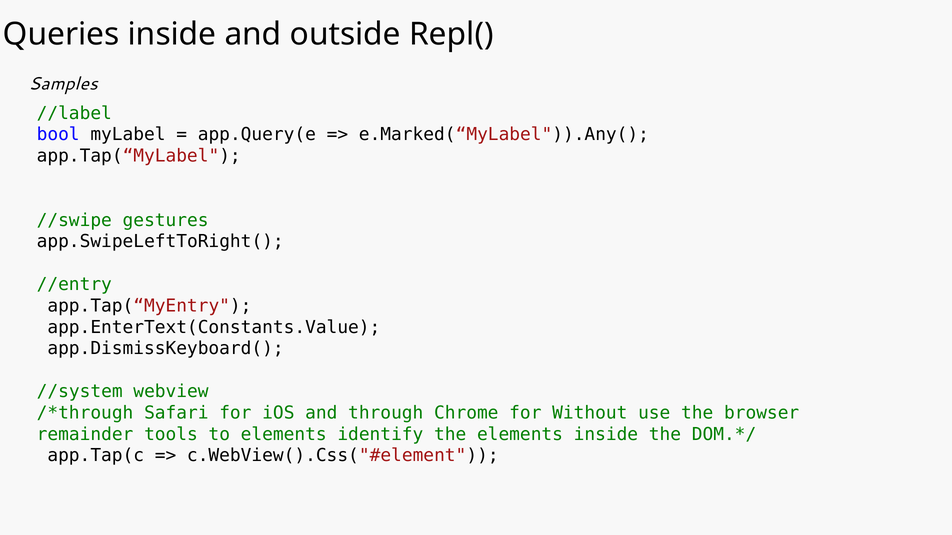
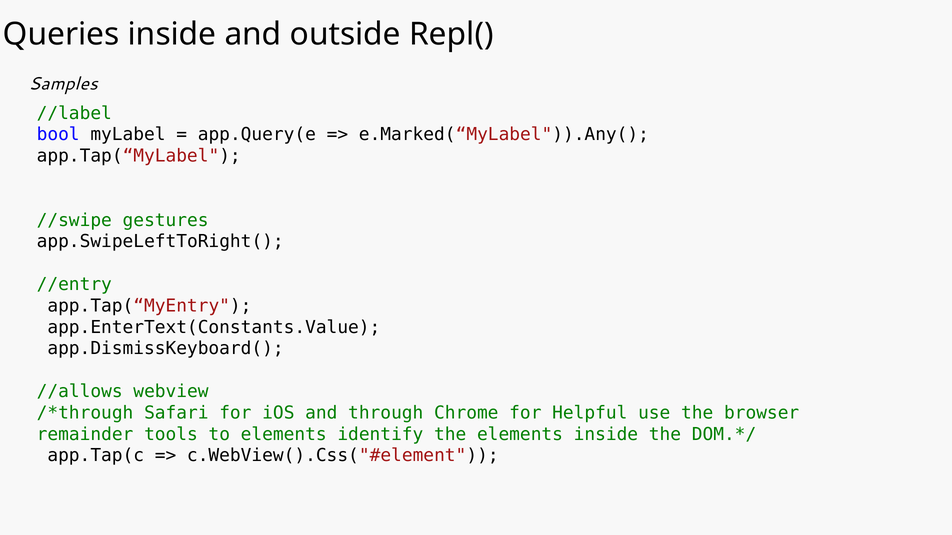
//system: //system -> //allows (80, 392)
Without: Without -> Helpful (590, 413)
